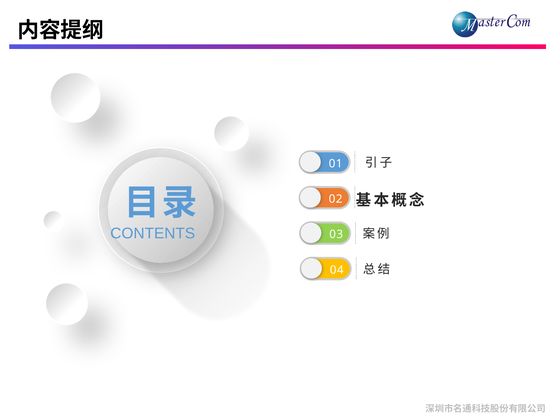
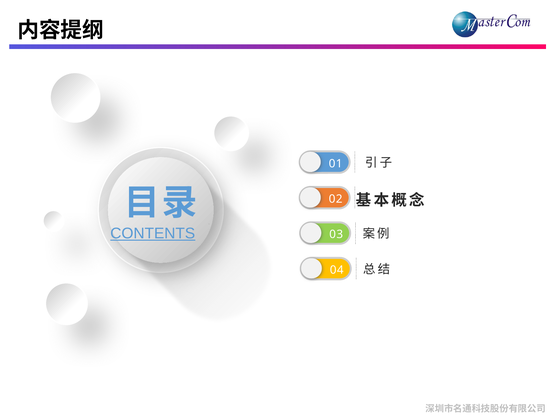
CONTENTS underline: none -> present (153, 234)
